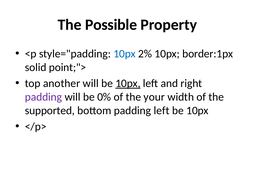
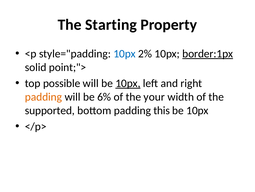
Possible: Possible -> Starting (111, 25)
border:1px underline: none -> present (208, 53)
another: another -> possible (62, 83)
padding colour: purple -> orange (43, 97)
0%: 0% -> 6% (104, 97)
padding left: left -> this (162, 110)
